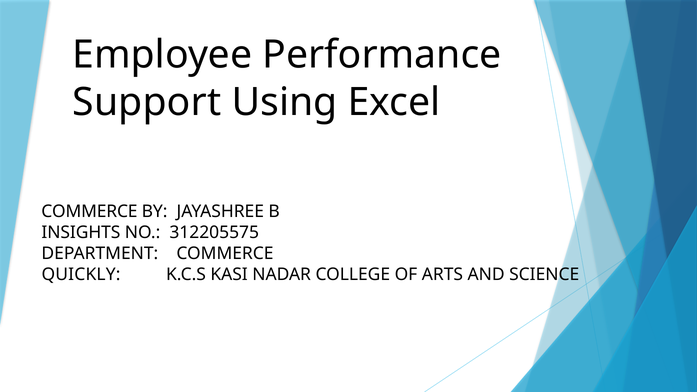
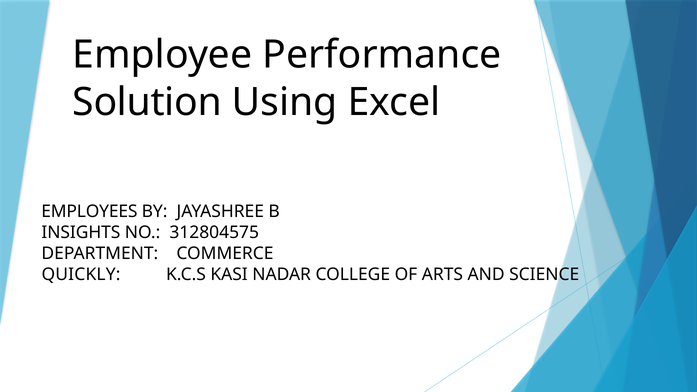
Support: Support -> Solution (147, 102)
COMMERCE: COMMERCE -> EMPLOYEES (89, 212)
312205575: 312205575 -> 312804575 (214, 232)
